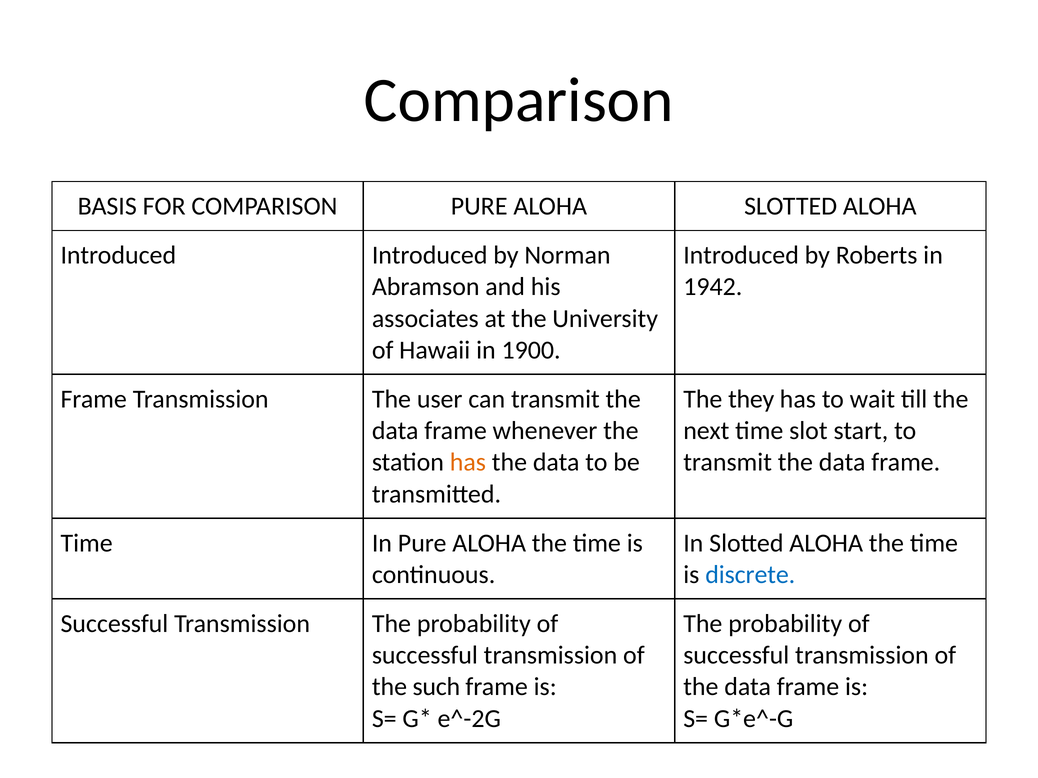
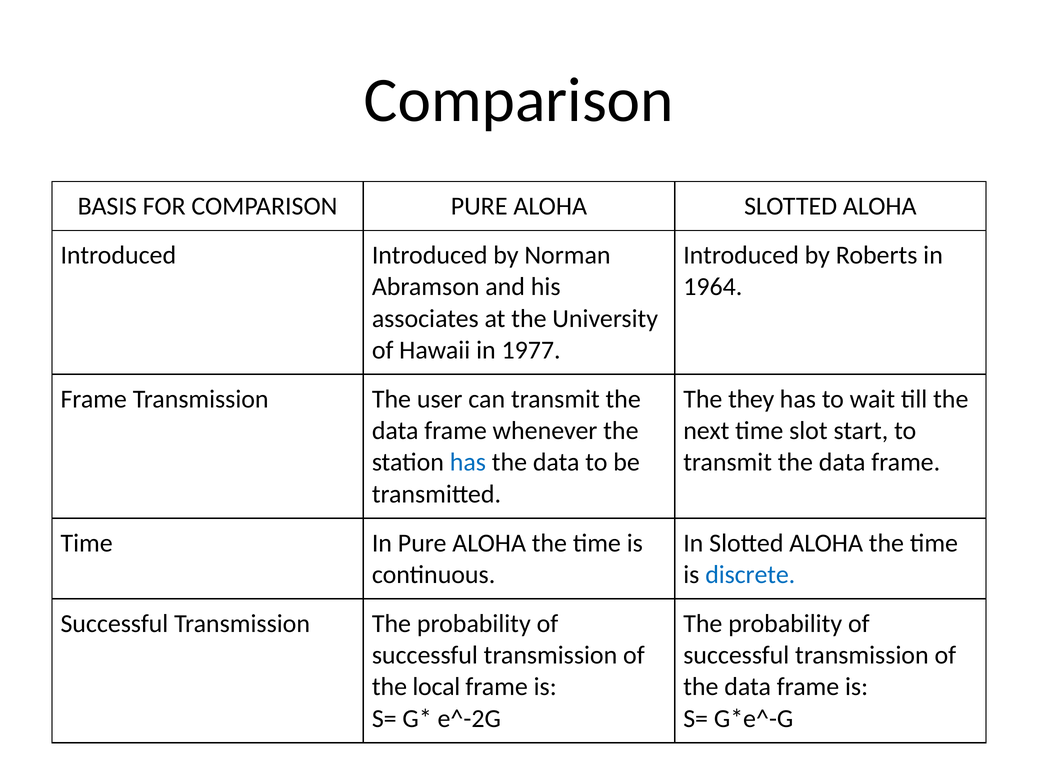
1942: 1942 -> 1964 (713, 287)
1900: 1900 -> 1977 (531, 350)
has colour: orange -> blue (468, 463)
such: such -> local (436, 687)
